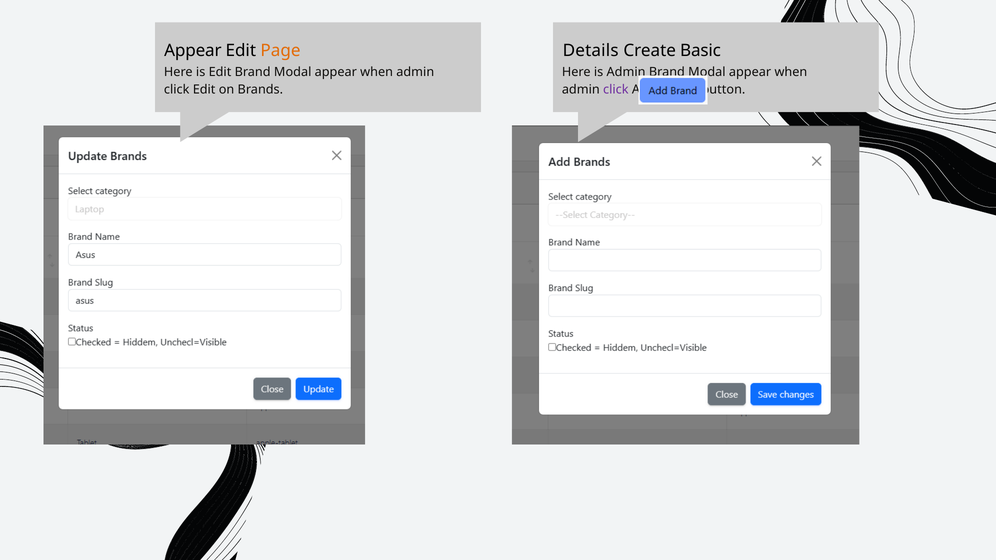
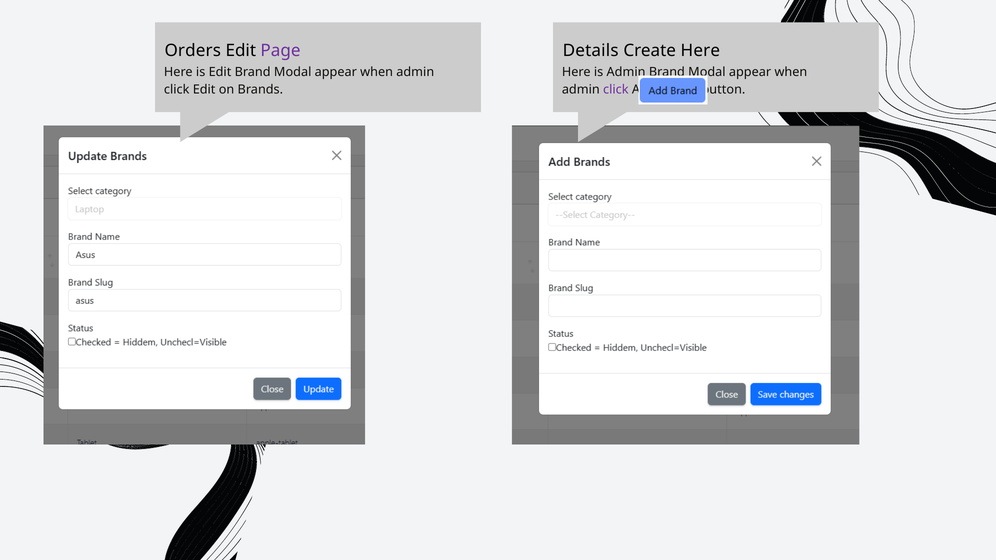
Appear: Appear -> Orders (193, 51)
Page colour: orange -> purple (281, 51)
Create Basic: Basic -> Here (700, 51)
